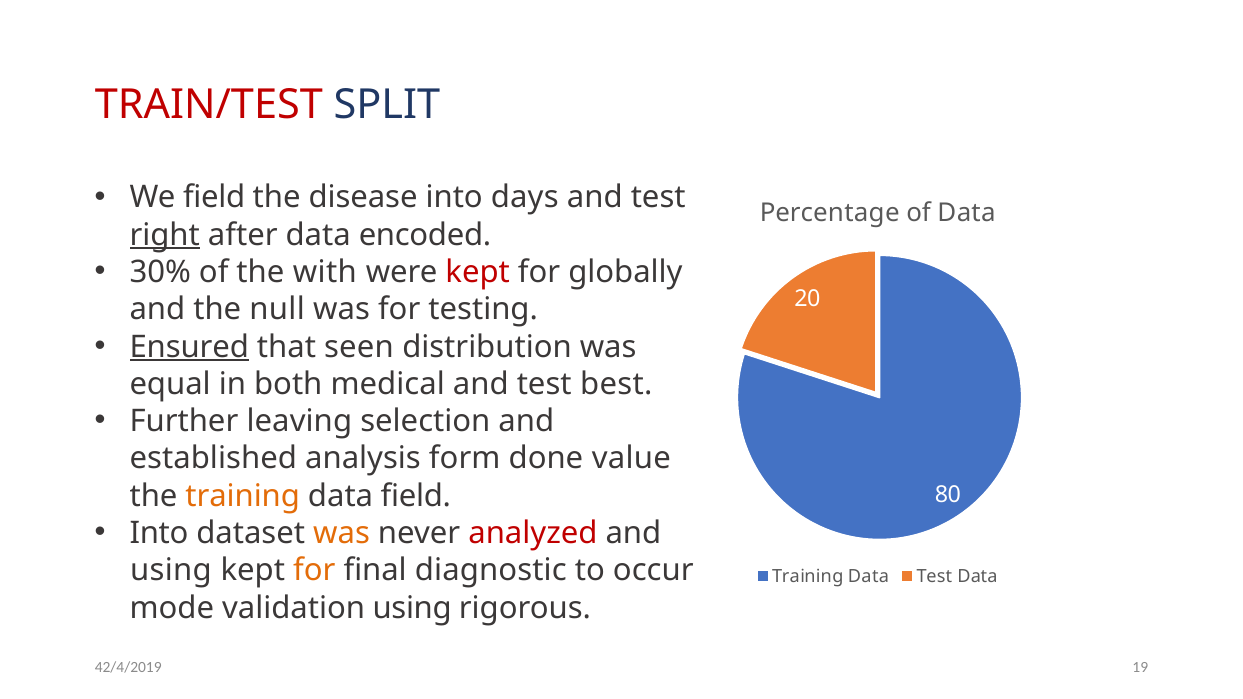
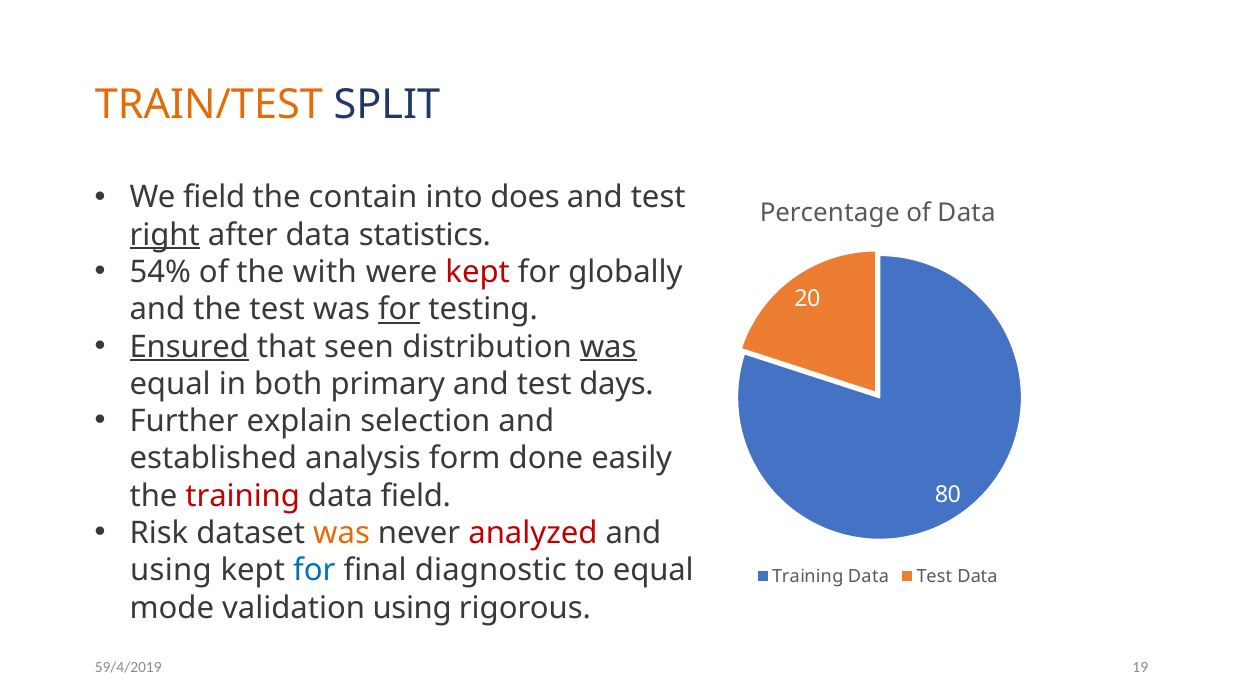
TRAIN/TEST colour: red -> orange (209, 105)
disease: disease -> contain (363, 198)
days: days -> does (525, 198)
encoded: encoded -> statistics (425, 235)
30%: 30% -> 54% (160, 272)
the null: null -> test (277, 310)
for underline: none -> present (399, 310)
was underline: none -> present (608, 347)
medical: medical -> primary (388, 384)
best: best -> days (617, 384)
leaving: leaving -> explain (299, 421)
value: value -> easily (632, 459)
training colour: orange -> red (243, 496)
Into: Into -> Risk (159, 533)
for colour: orange -> blue (314, 571)
to occur: occur -> equal (653, 571)
42/4/2019: 42/4/2019 -> 59/4/2019 (128, 668)
